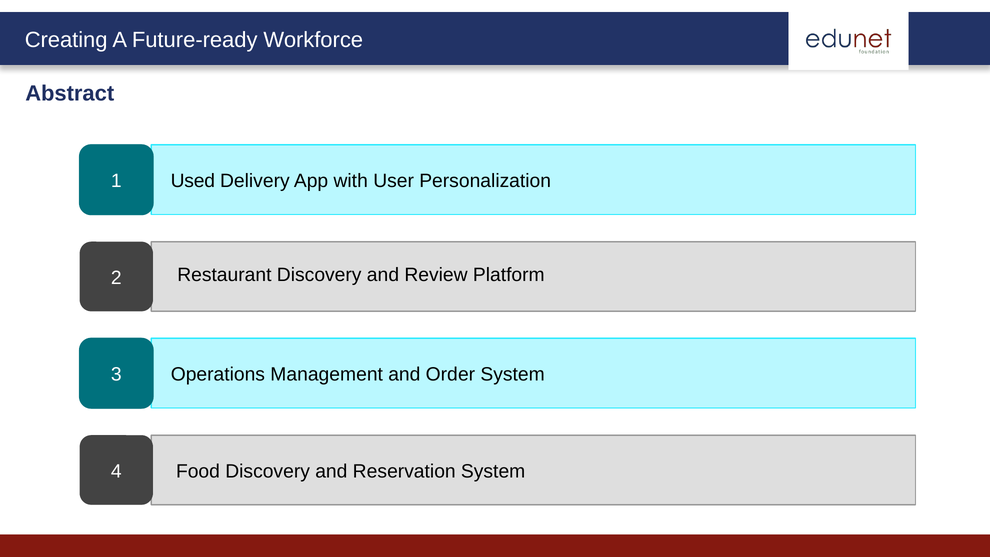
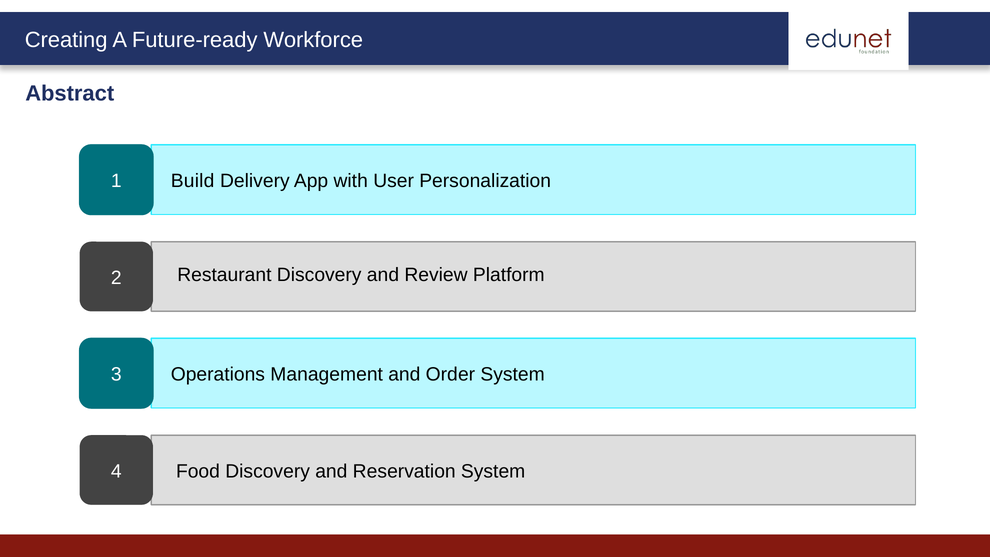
Used: Used -> Build (193, 181)
